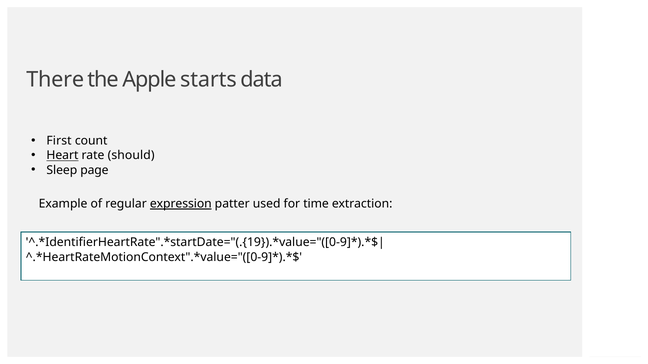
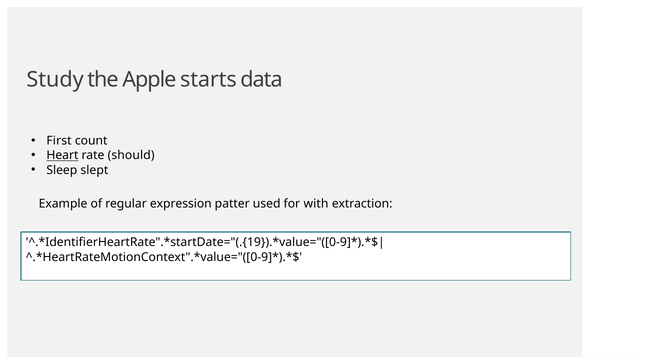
There: There -> Study (55, 80)
Sleep page: page -> slept (94, 170)
expression underline: present -> none (181, 204)
time: time -> with (316, 204)
